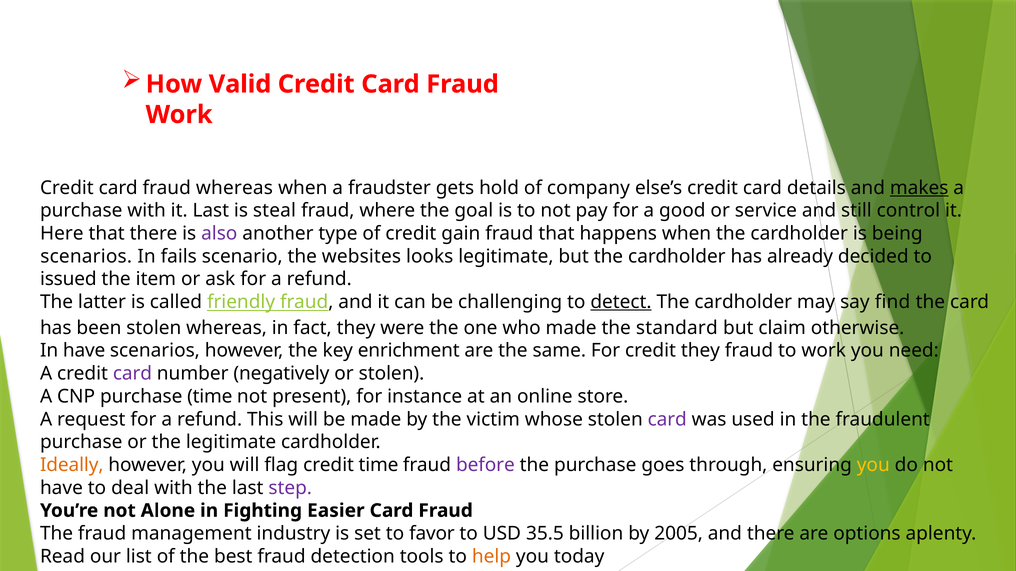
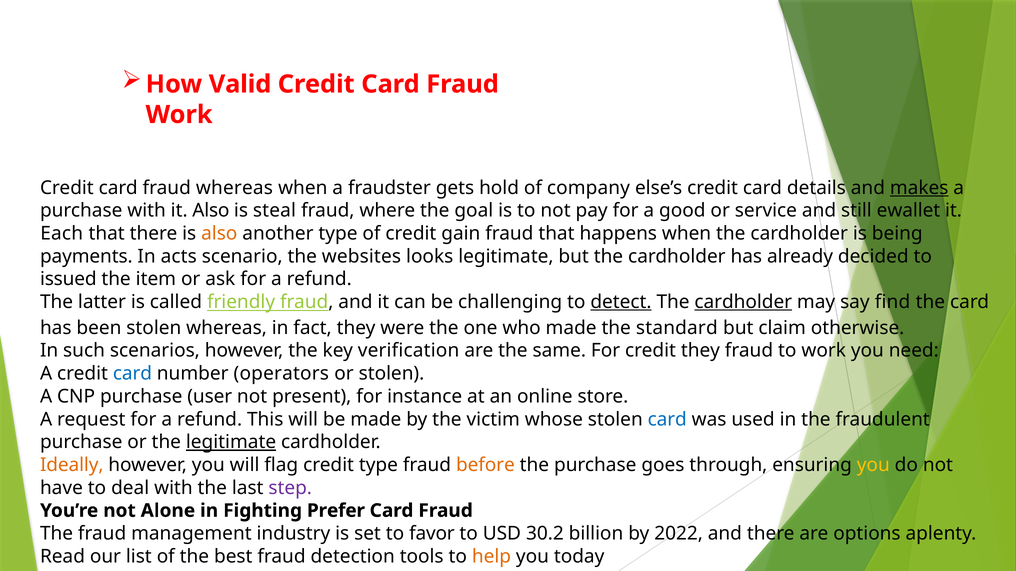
it Last: Last -> Also (211, 211)
control: control -> ewallet (908, 211)
Here: Here -> Each (62, 234)
also colour: purple -> orange (219, 234)
scenarios: scenarios -> payments (86, 257)
fails: fails -> acts (179, 257)
cardholder underline: none -> present (743, 302)
In have: have -> such (84, 351)
enrichment: enrichment -> verification (409, 351)
card colour: purple -> blue (132, 374)
negatively: negatively -> operators (281, 374)
purchase time: time -> user (210, 397)
card colour: purple -> blue (667, 420)
legitimate underline: none -> present (231, 442)
credit time: time -> type (378, 465)
before colour: purple -> orange (485, 465)
Easier: Easier -> Prefer (336, 511)
35.5: 35.5 -> 30.2 (545, 534)
2005: 2005 -> 2022 (679, 534)
